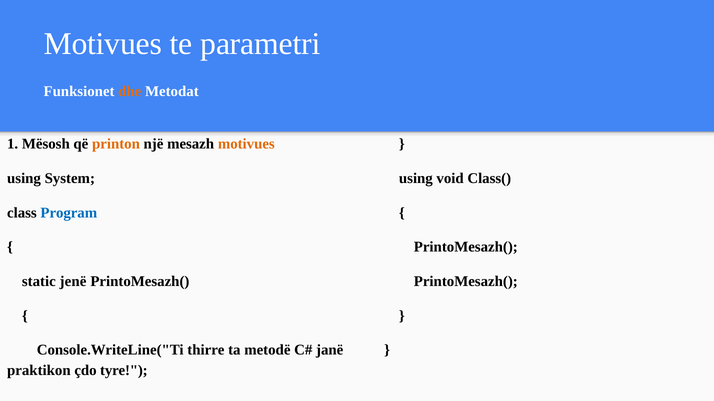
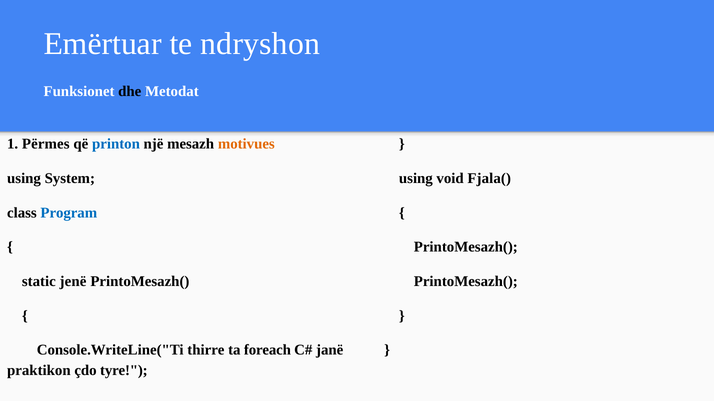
Motivues: Motivues -> Emërtuar (103, 44)
parametri: parametri -> ndryshon (260, 44)
dhe colour: orange -> black (130, 92)
Mësosh: Mësosh -> Përmes (46, 144)
printon colour: orange -> blue (116, 144)
Class(: Class( -> Fjala( (489, 179)
metodë: metodë -> foreach (267, 351)
